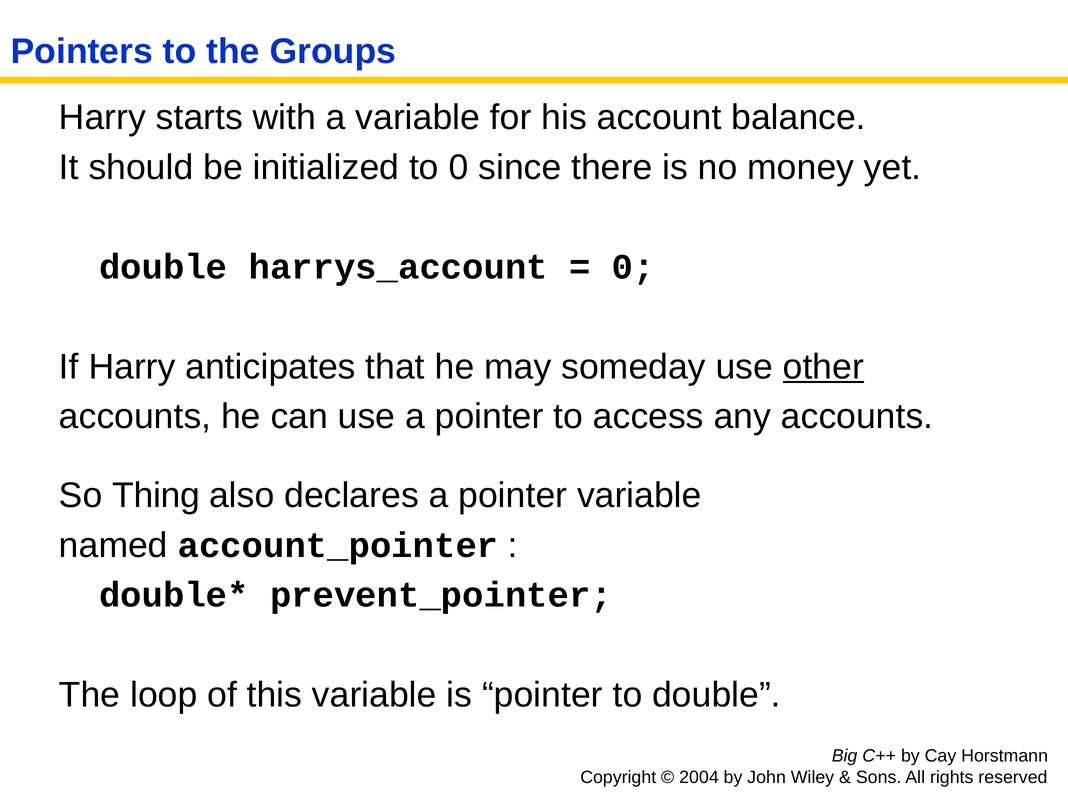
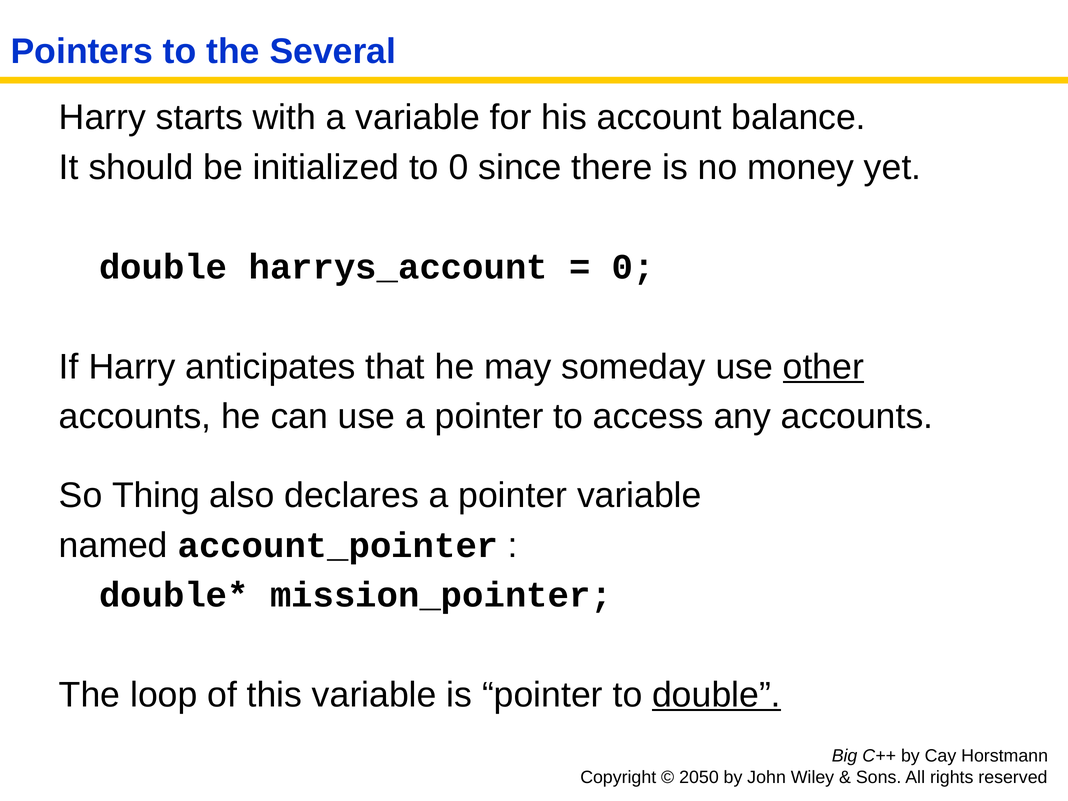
Groups: Groups -> Several (333, 51)
prevent_pointer: prevent_pointer -> mission_pointer (441, 595)
double underline: none -> present (716, 695)
2004: 2004 -> 2050 (699, 777)
